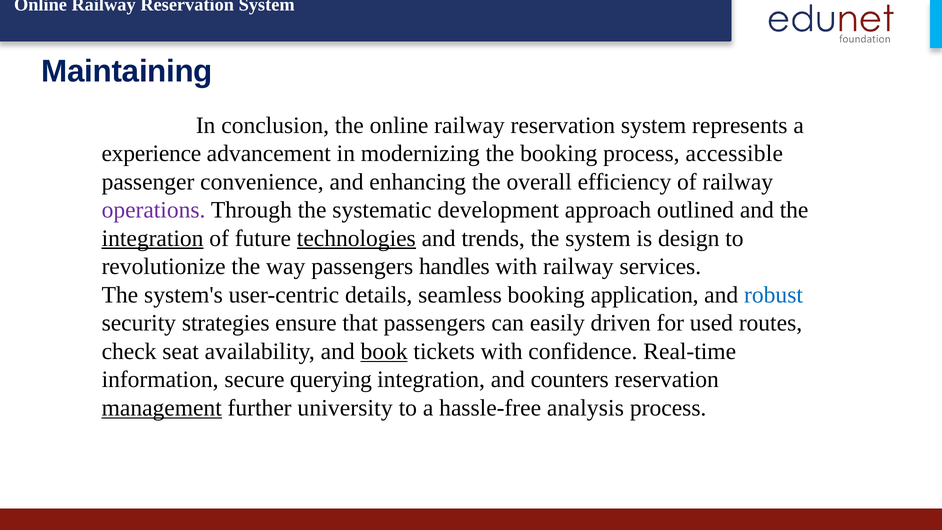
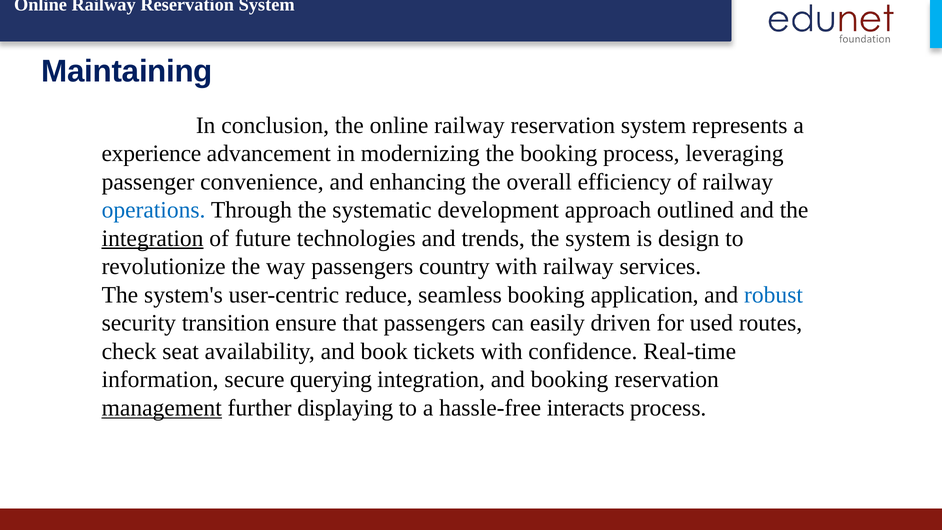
accessible: accessible -> leveraging (734, 153)
operations colour: purple -> blue (154, 210)
technologies underline: present -> none (356, 238)
handles: handles -> country (454, 267)
details: details -> reduce (379, 295)
strategies: strategies -> transition (226, 323)
book underline: present -> none (384, 351)
and counters: counters -> booking (570, 380)
university: university -> displaying (345, 408)
analysis: analysis -> interacts (586, 408)
